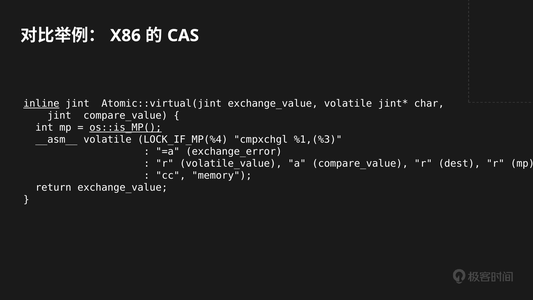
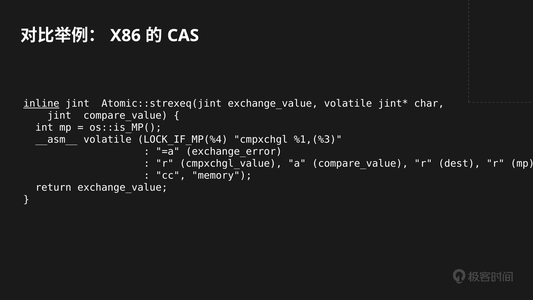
Atomic::virtual(jint: Atomic::virtual(jint -> Atomic::strexeq(jint (162, 104)
os::is_MP( underline: present -> none (126, 128)
volatile_value: volatile_value -> cmpxchgl_value (231, 164)
